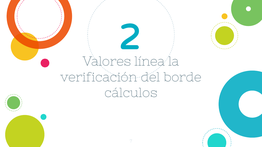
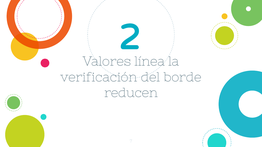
cálculos: cálculos -> reducen (131, 93)
